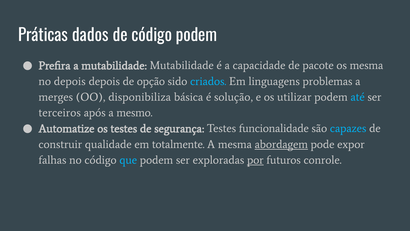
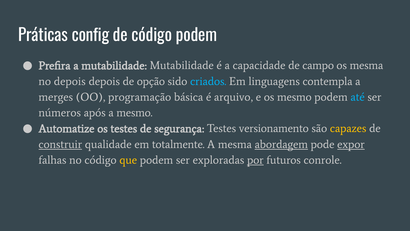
dados: dados -> config (91, 35)
pacote: pacote -> campo (318, 65)
problemas: problemas -> contempla (328, 81)
disponibiliza: disponibiliza -> programação (140, 97)
solução: solução -> arquivo (234, 97)
os utilizar: utilizar -> mesmo (294, 97)
terceiros: terceiros -> números (60, 113)
funcionalidade: funcionalidade -> versionamento (274, 128)
capazes colour: light blue -> yellow (348, 128)
construir underline: none -> present (60, 144)
expor underline: none -> present (351, 144)
que colour: light blue -> yellow (128, 160)
